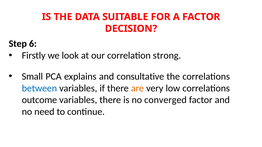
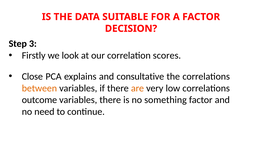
6: 6 -> 3 (33, 44)
strong: strong -> scores (167, 56)
Small: Small -> Close (32, 77)
between colour: blue -> orange (39, 88)
converged: converged -> something (165, 100)
